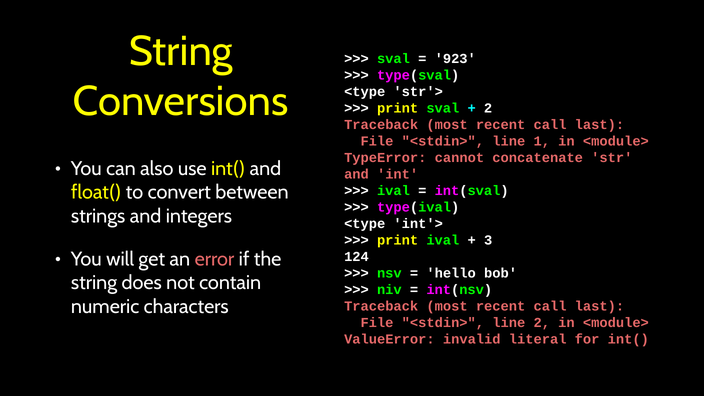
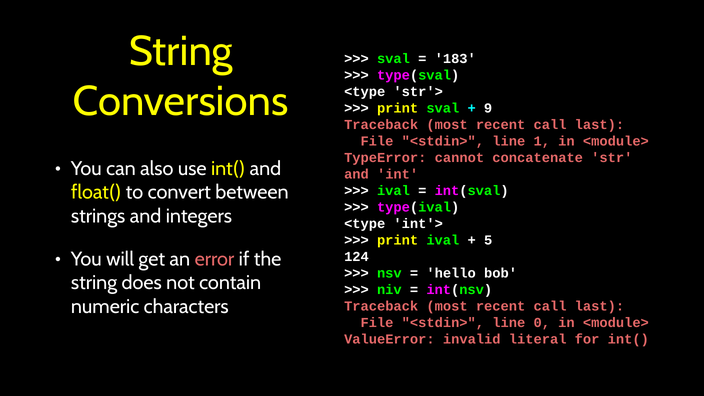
923: 923 -> 183 (455, 59)
2: 2 -> 9 (488, 108)
3: 3 -> 5 (488, 240)
line 2: 2 -> 0 (542, 323)
